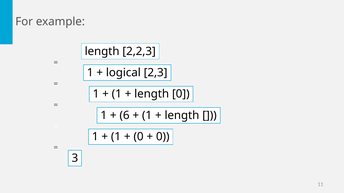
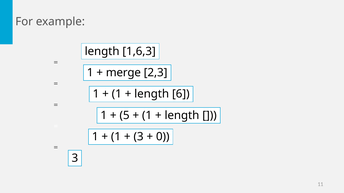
2,2,3: 2,2,3 -> 1,6,3 (139, 51)
logical: logical -> merge (123, 73)
length 0: 0 -> 6 (181, 94)
6: 6 -> 5 (125, 116)
0: 0 -> 3 (139, 137)
